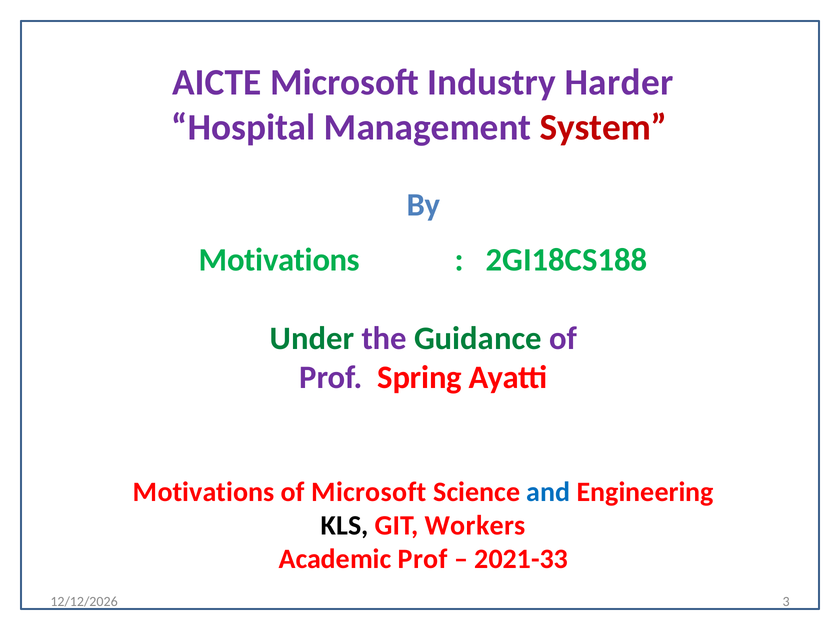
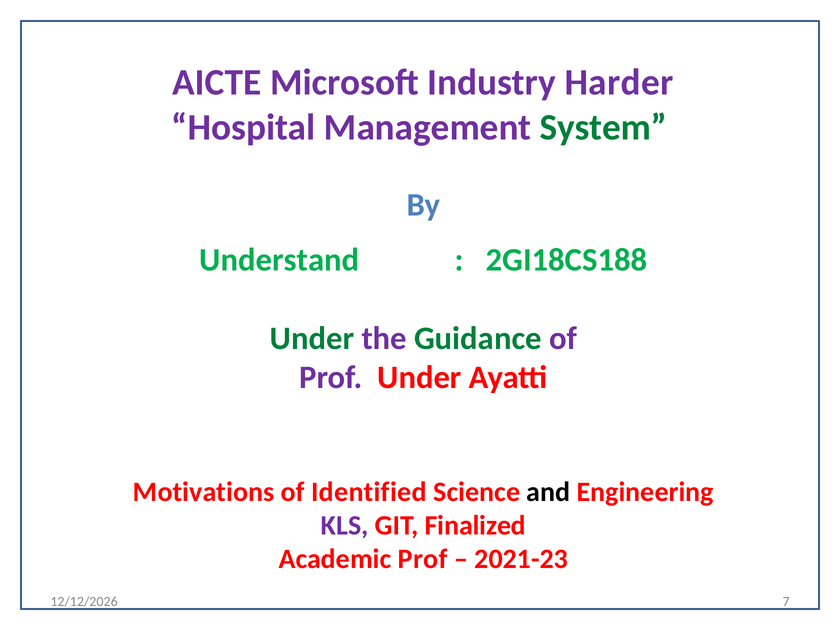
System colour: red -> green (603, 127)
Motivations: Motivations -> Understand (279, 260)
Prof Spring: Spring -> Under (420, 378)
of Microsoft: Microsoft -> Identified (369, 492)
and colour: blue -> black (548, 492)
KLS colour: black -> purple (345, 526)
Workers: Workers -> Finalized (475, 526)
2021-33: 2021-33 -> 2021-23 (521, 559)
3: 3 -> 7 (786, 602)
